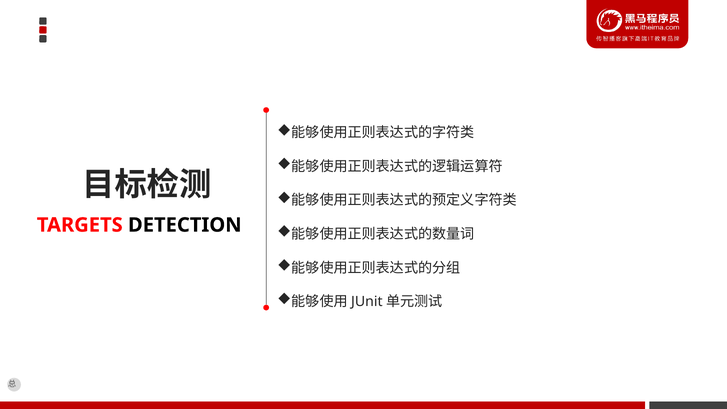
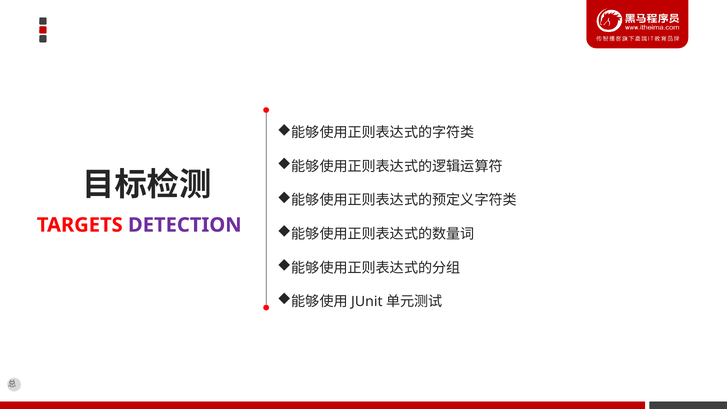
DETECTION colour: black -> purple (185, 225)
